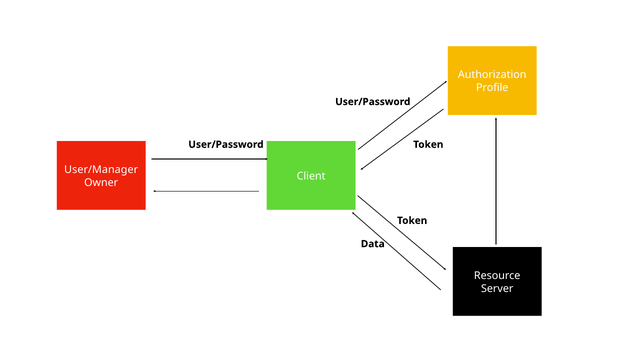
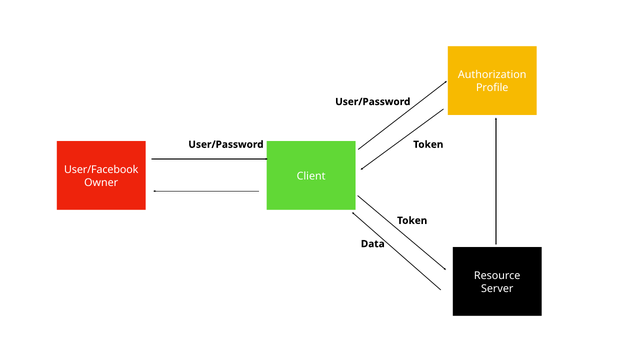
User/Manager: User/Manager -> User/Facebook (101, 170)
